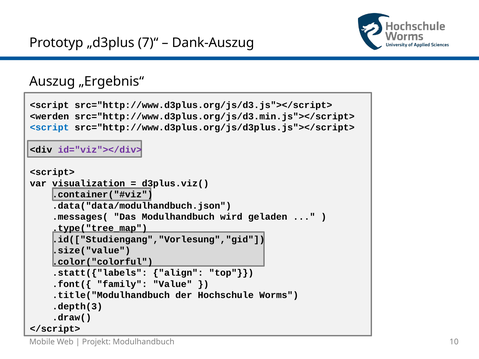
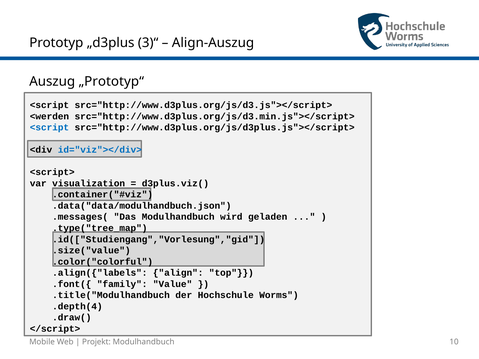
7)“: 7)“ -> 3)“ (148, 43)
Dank-Auszug: Dank-Auszug -> Align-Auszug (213, 43)
„Ergebnis“: „Ergebnis“ -> „Prototyp“ (111, 82)
id="viz"></div> colour: purple -> blue (100, 150)
.statt({"labels: .statt({"labels -> .align({"labels (100, 273)
.depth(3: .depth(3 -> .depth(4 (77, 307)
